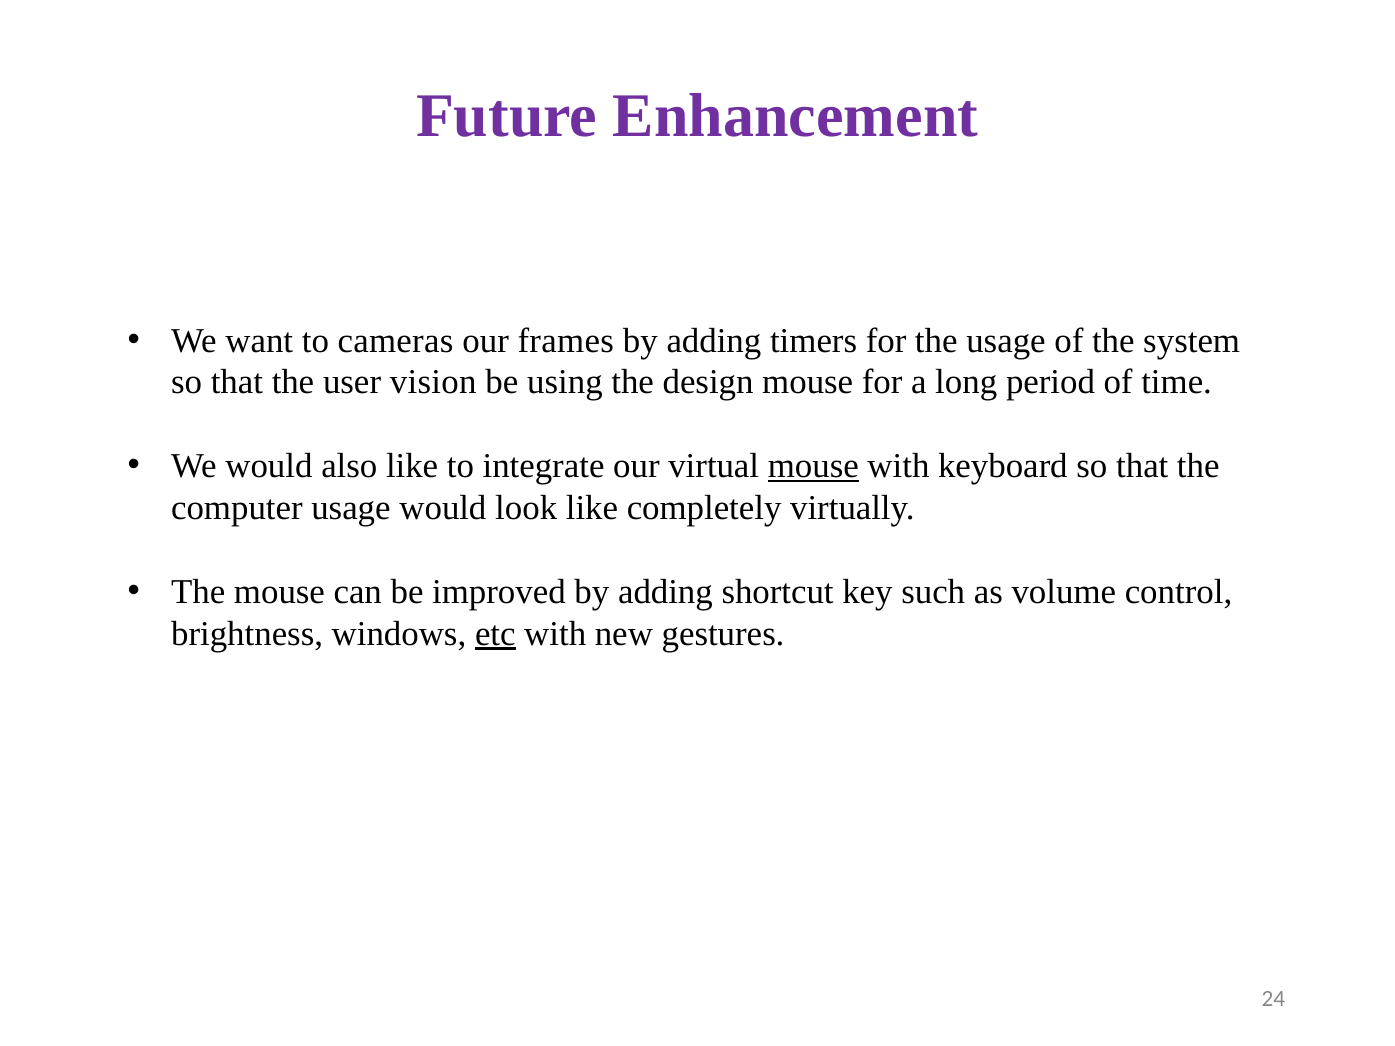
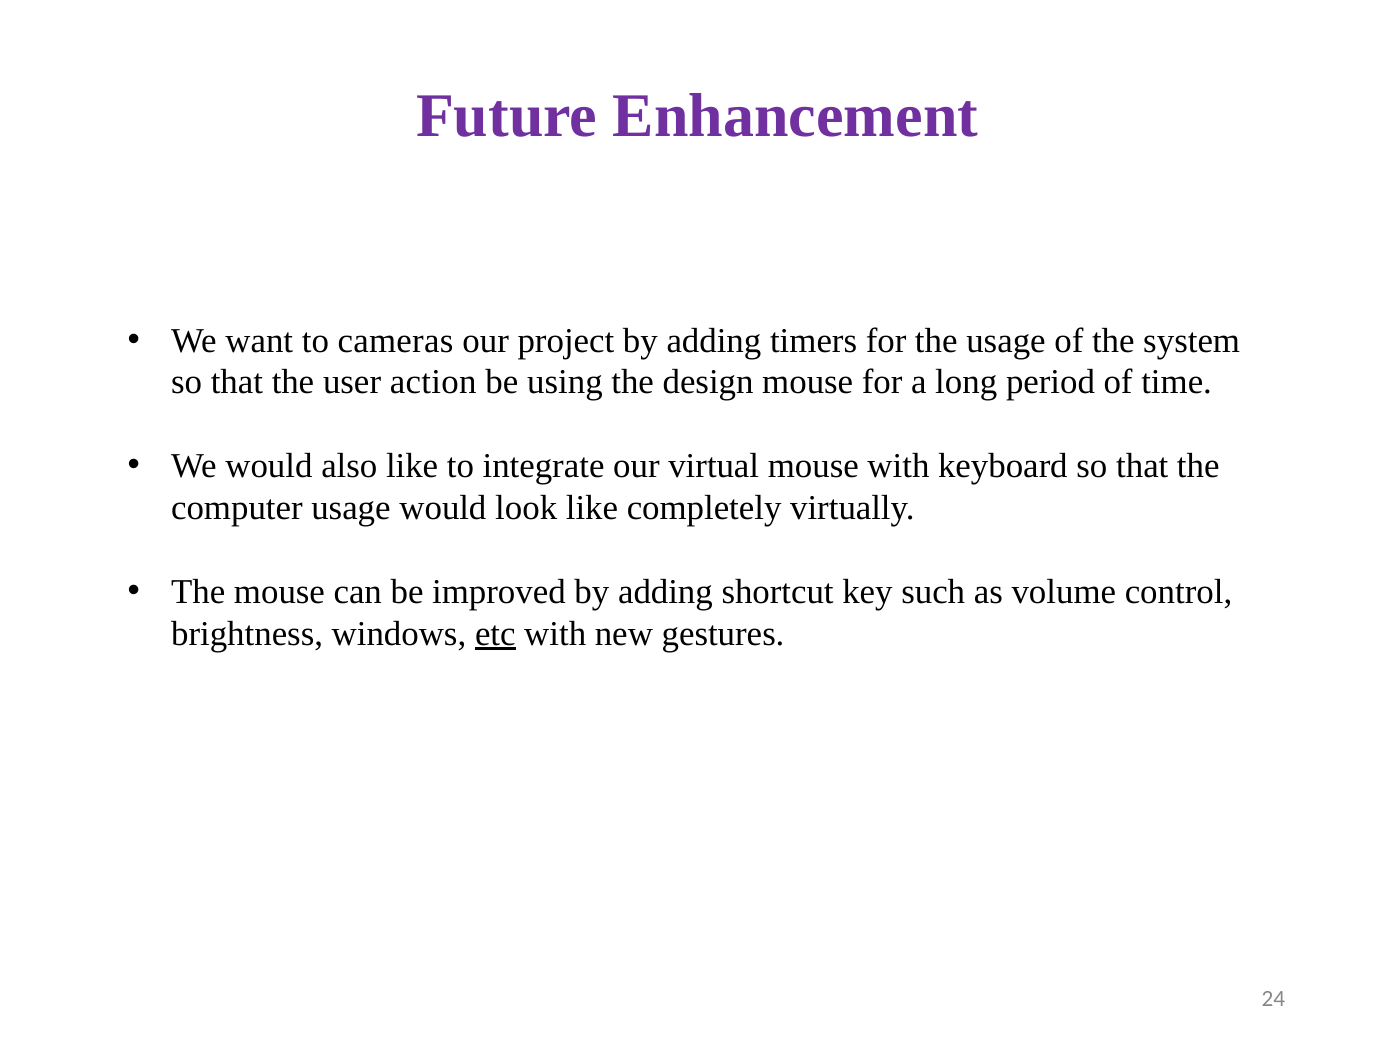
frames: frames -> project (566, 341)
vision: vision -> action (433, 383)
mouse underline: present -> none (813, 466)
